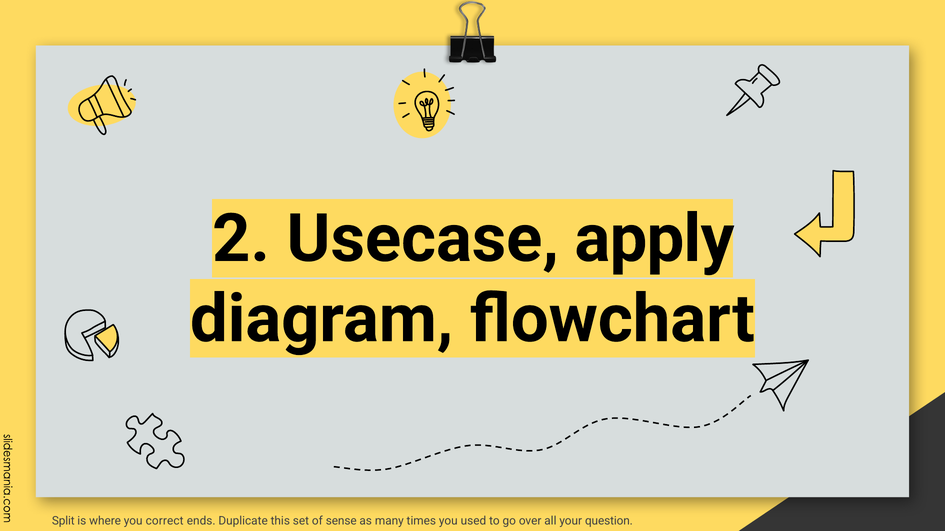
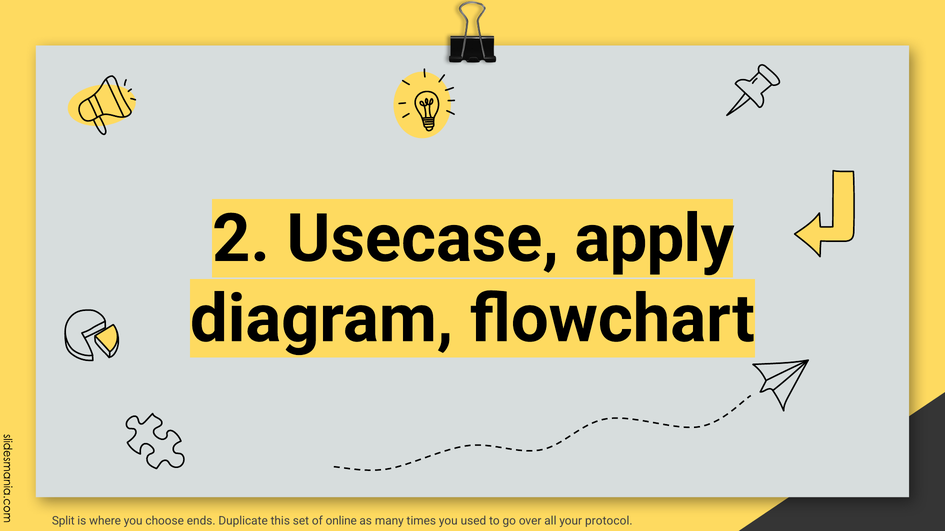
correct: correct -> choose (165, 522)
sense: sense -> online (341, 522)
question: question -> protocol (609, 522)
